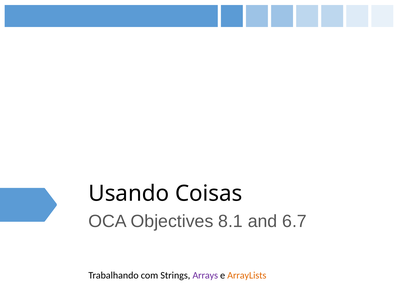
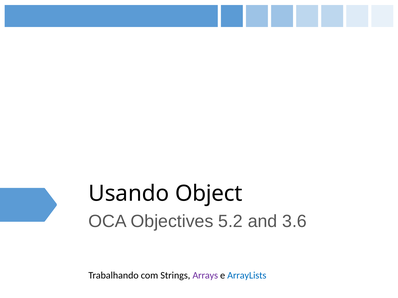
Coisas: Coisas -> Object (209, 194)
8.1: 8.1 -> 5.2 (231, 222)
6.7: 6.7 -> 3.6 (294, 222)
ArrayLists colour: orange -> blue (247, 276)
